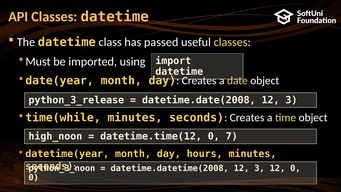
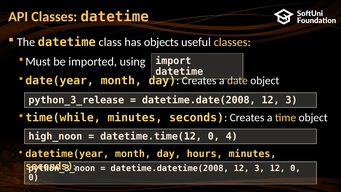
passed: passed -> objects (161, 42)
7: 7 -> 4 (232, 136)
